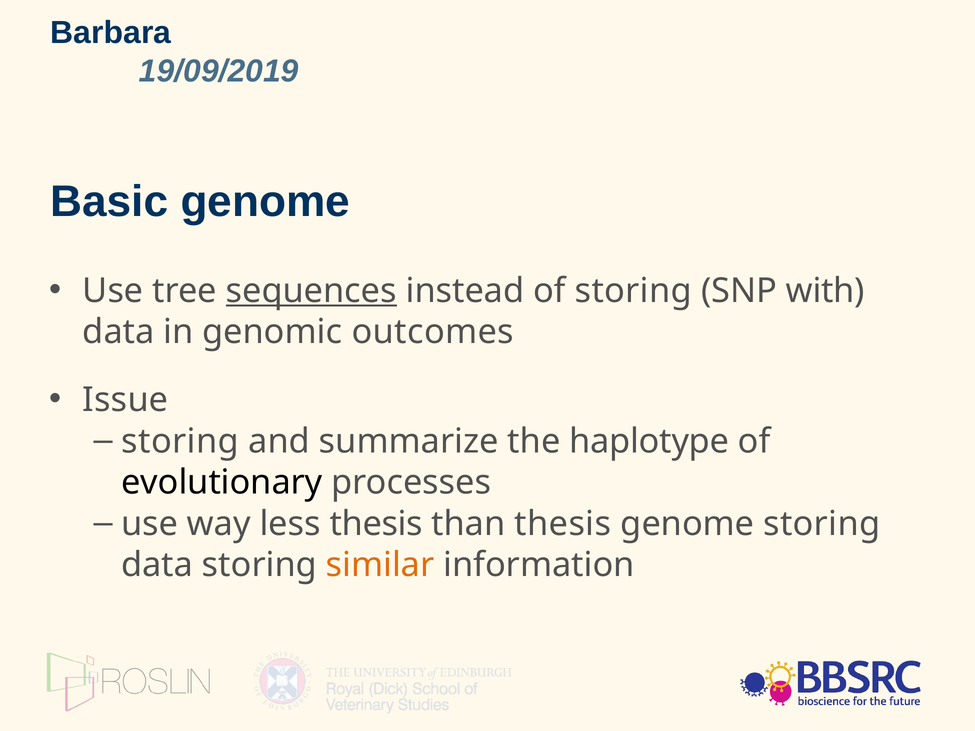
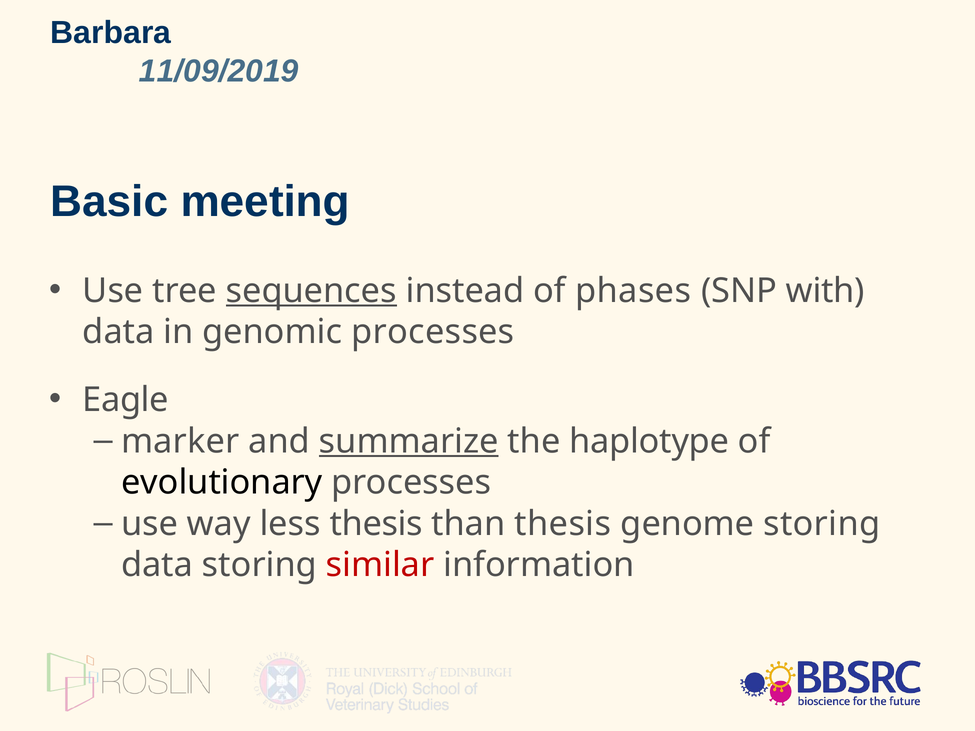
19/09/2019: 19/09/2019 -> 11/09/2019 (219, 71)
Basic genome: genome -> meeting (265, 202)
of storing: storing -> phases (633, 291)
genomic outcomes: outcomes -> processes (433, 332)
Issue: Issue -> Eagle (126, 400)
storing: storing -> marker (180, 441)
summarize underline: none -> present (409, 441)
similar colour: orange -> red (380, 565)
